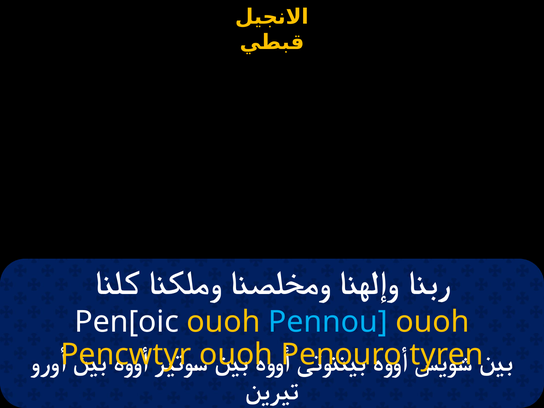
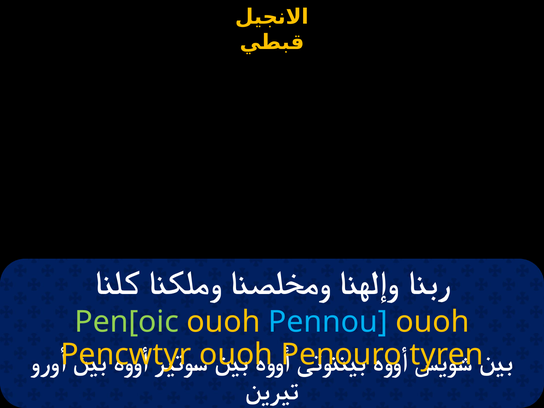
Pen[oic colour: white -> light green (127, 322)
